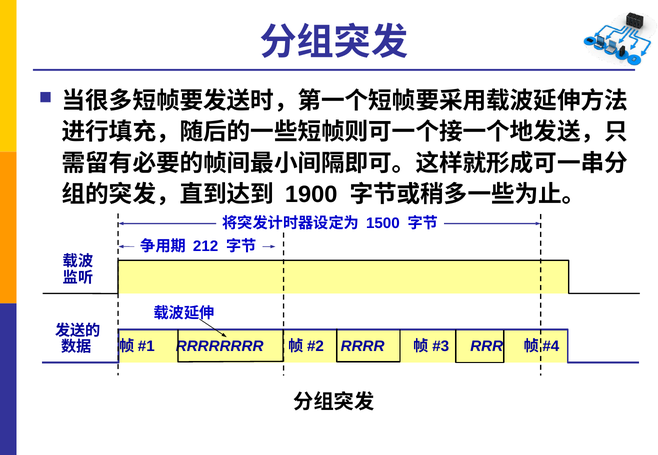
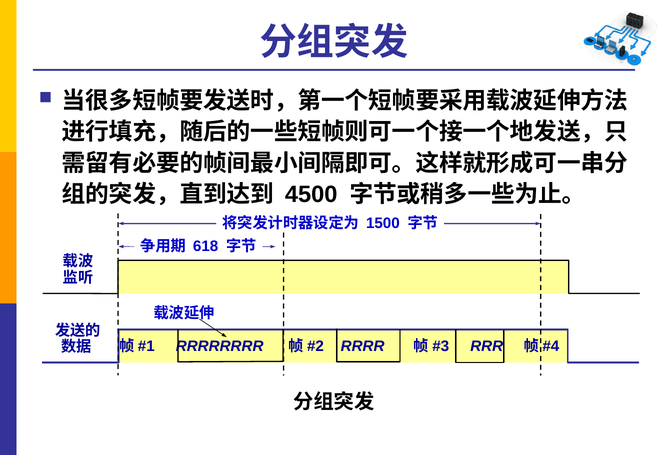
1900: 1900 -> 4500 (311, 195)
212: 212 -> 618 (206, 247)
